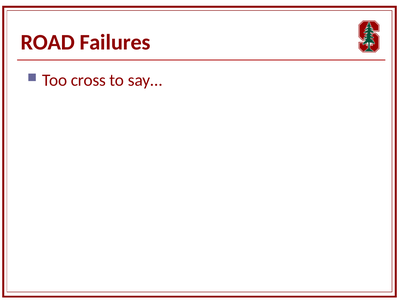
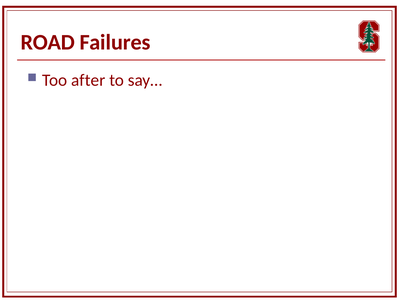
cross: cross -> after (88, 80)
